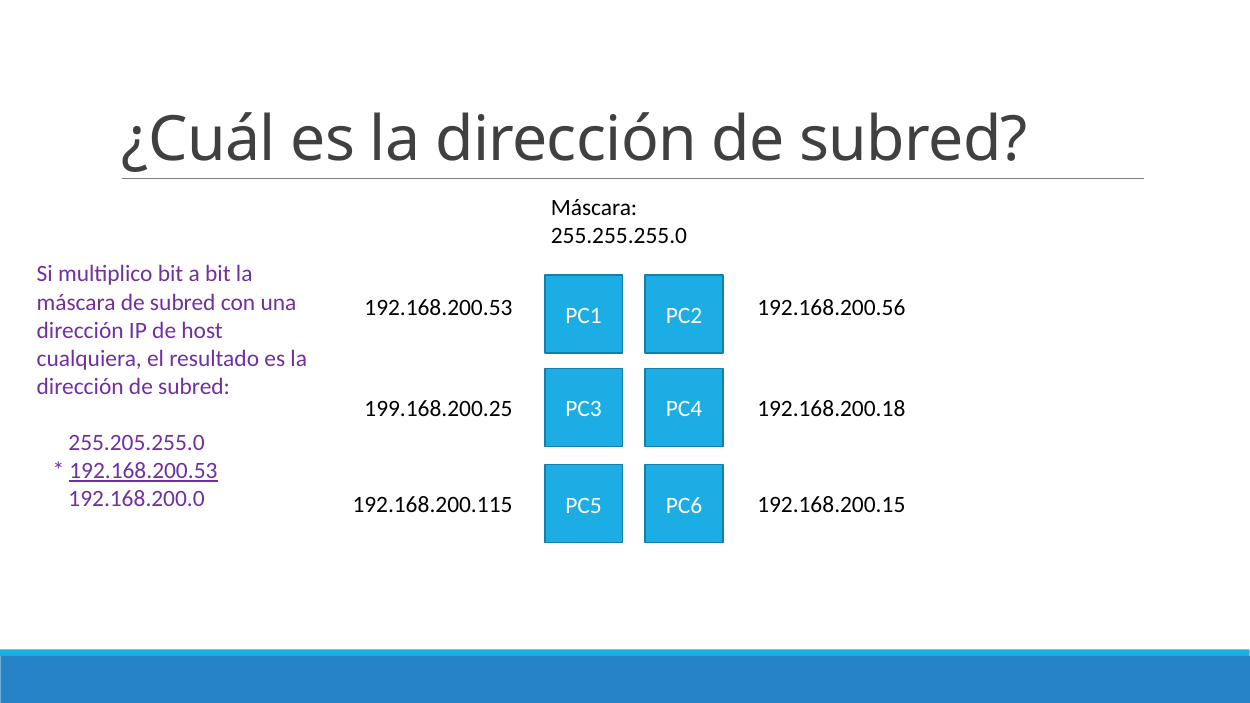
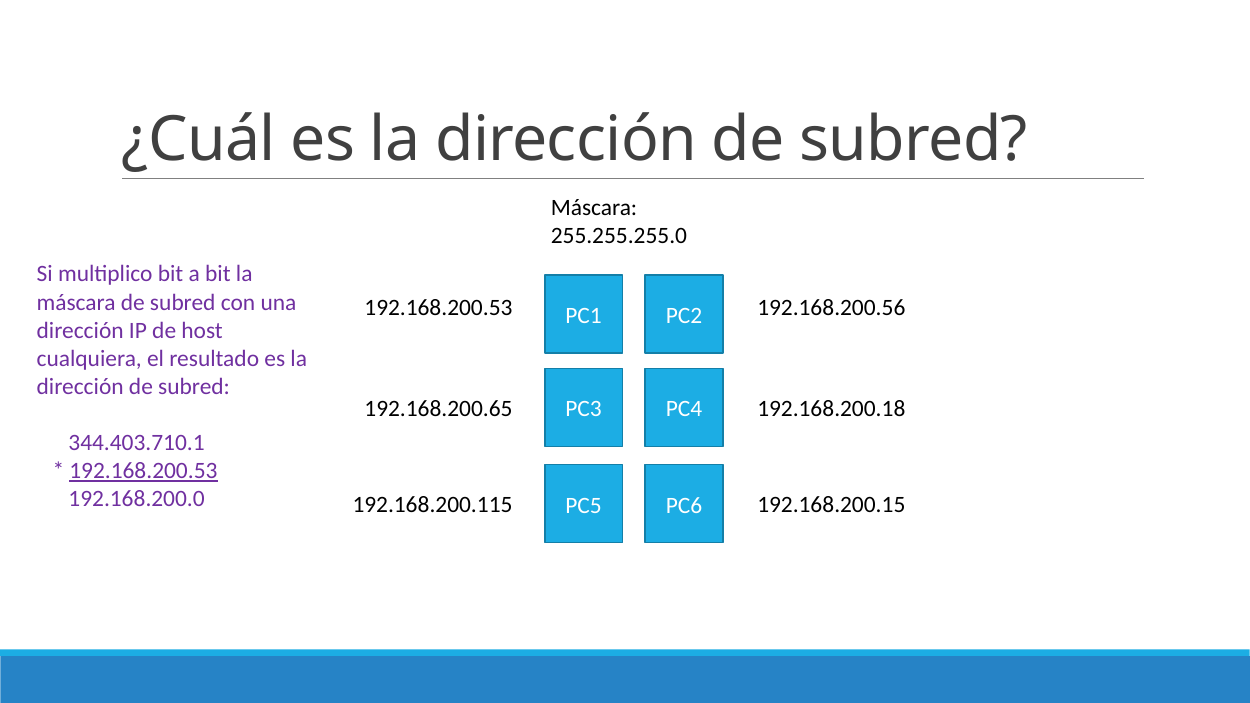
199.168.200.25: 199.168.200.25 -> 192.168.200.65 (438, 409)
255.205.255.0: 255.205.255.0 -> 344.403.710.1 (137, 443)
